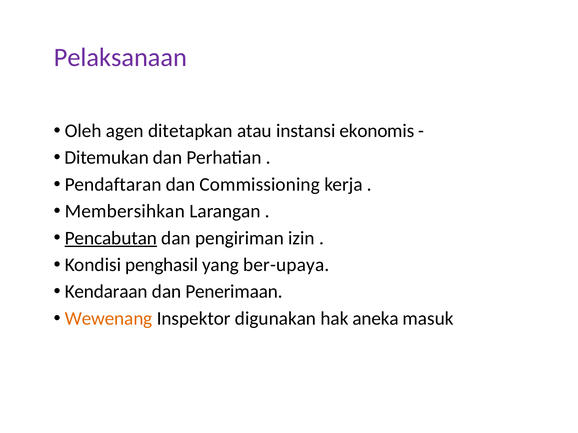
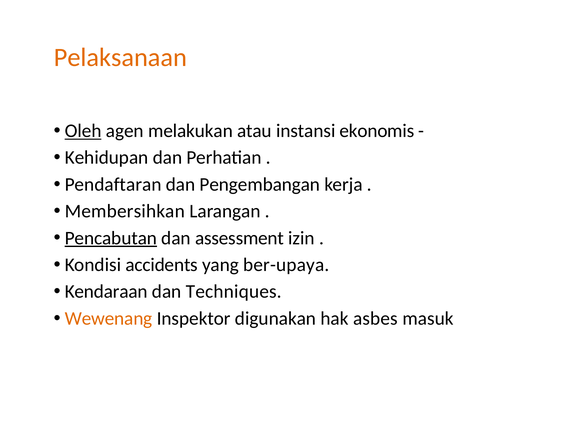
Pelaksanaan colour: purple -> orange (120, 58)
Oleh underline: none -> present (83, 131)
ditetapkan: ditetapkan -> melakukan (190, 131)
Ditemukan: Ditemukan -> Kehidupan (107, 158)
Commissioning: Commissioning -> Pengembangan (260, 185)
pengiriman: pengiriman -> assessment (240, 238)
penghasil: penghasil -> accidents (162, 265)
Penerimaan: Penerimaan -> Techniques (234, 292)
aneka: aneka -> asbes (375, 319)
